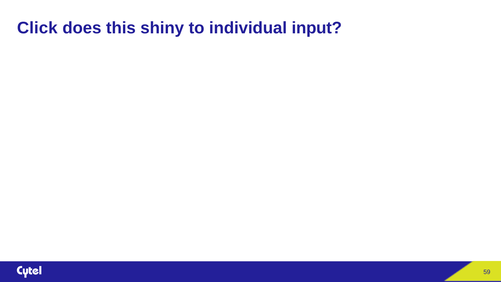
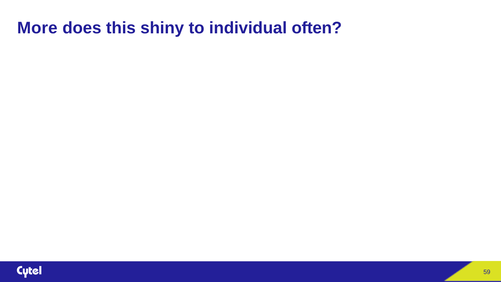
Click: Click -> More (37, 28)
input: input -> often (317, 28)
